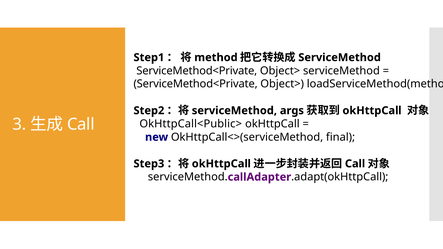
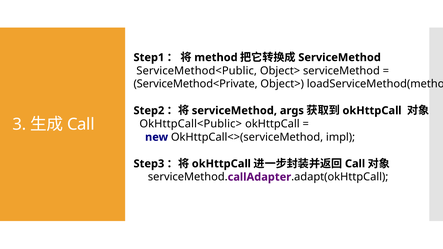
ServiceMethod<Private: ServiceMethod<Private -> ServiceMethod<Public (197, 71)
final: final -> impl (341, 137)
